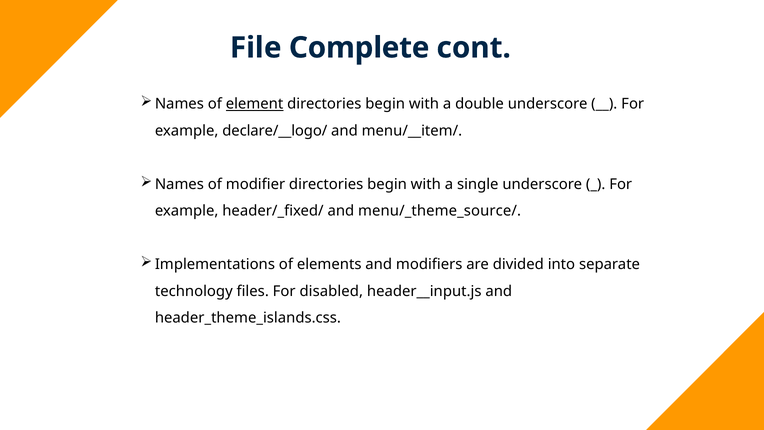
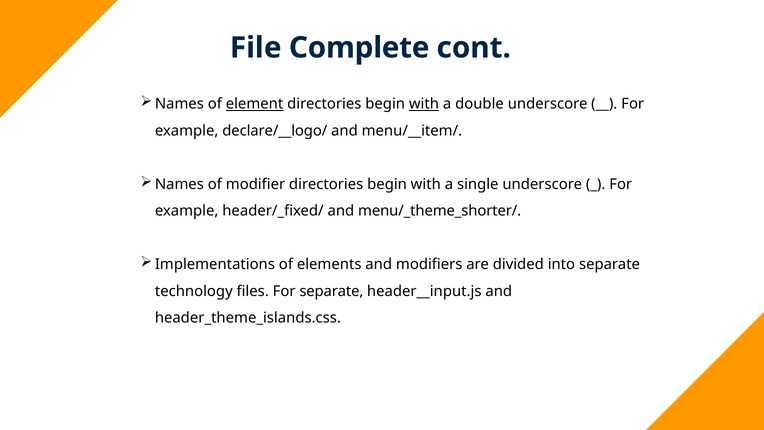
with underline: none -> present (424, 104)
menu/_theme_source/: menu/_theme_source/ -> menu/_theme_shorter/ (440, 211)
For disabled: disabled -> separate (331, 291)
